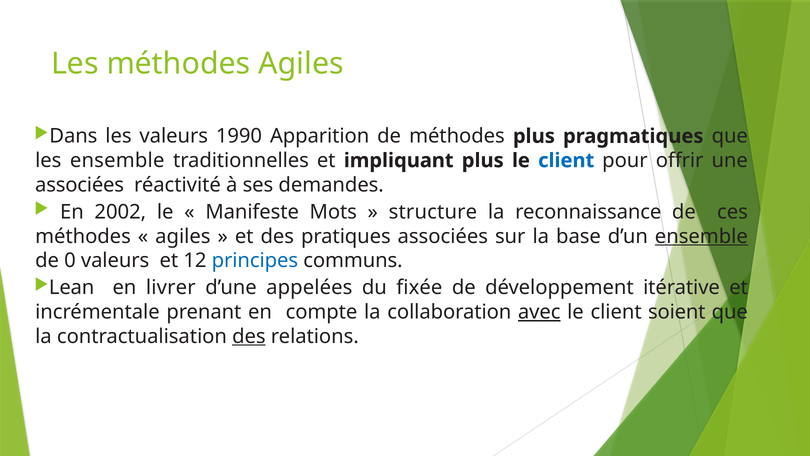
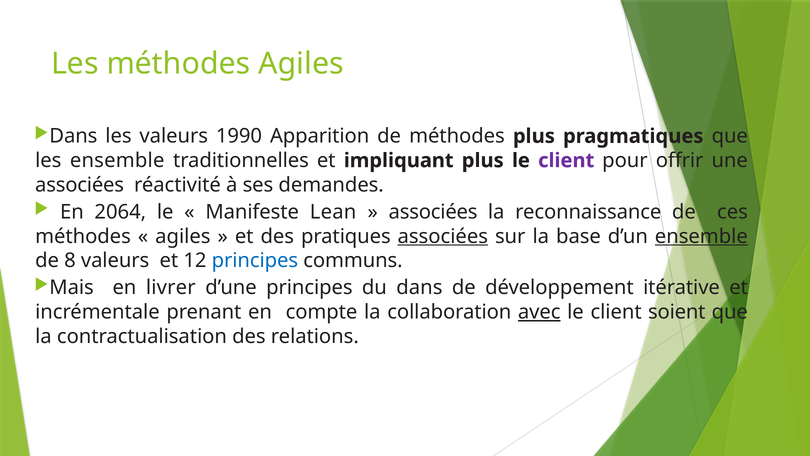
client colour: blue -> purple (566, 160)
2002: 2002 -> 2064 (120, 212)
Mots: Mots -> Lean (333, 212)
structure: structure -> associées (433, 212)
associées underline: none -> present (443, 236)
0: 0 -> 8 (70, 260)
Lean: Lean -> Mais (72, 288)
d’une appelées: appelées -> principes (309, 288)
du fixée: fixée -> dans (419, 288)
des underline: present -> none (249, 336)
